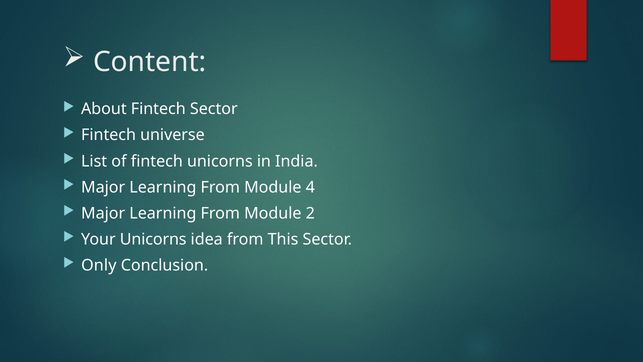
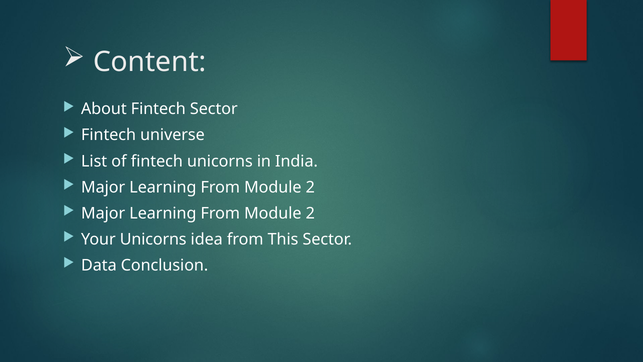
4: 4 -> 2 (310, 187)
Only: Only -> Data (99, 265)
